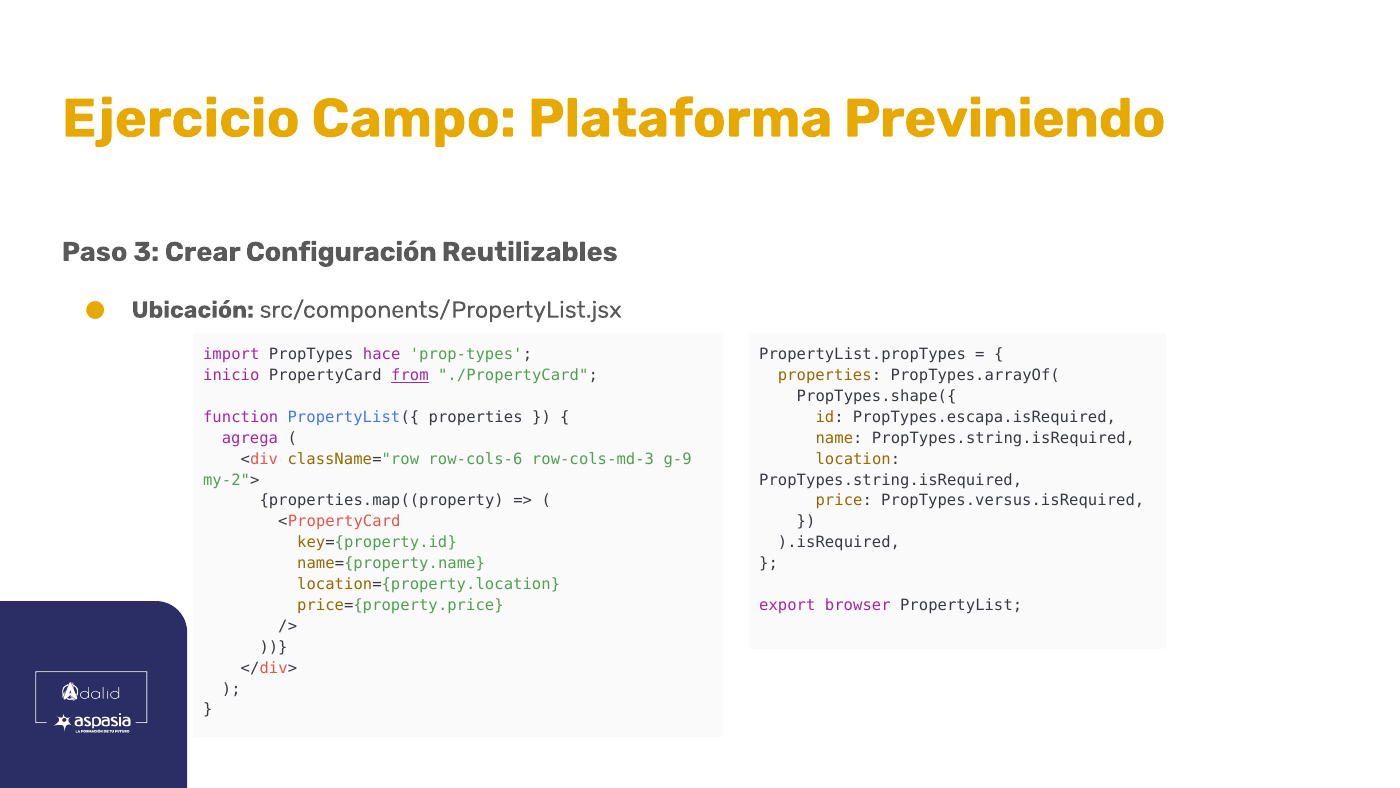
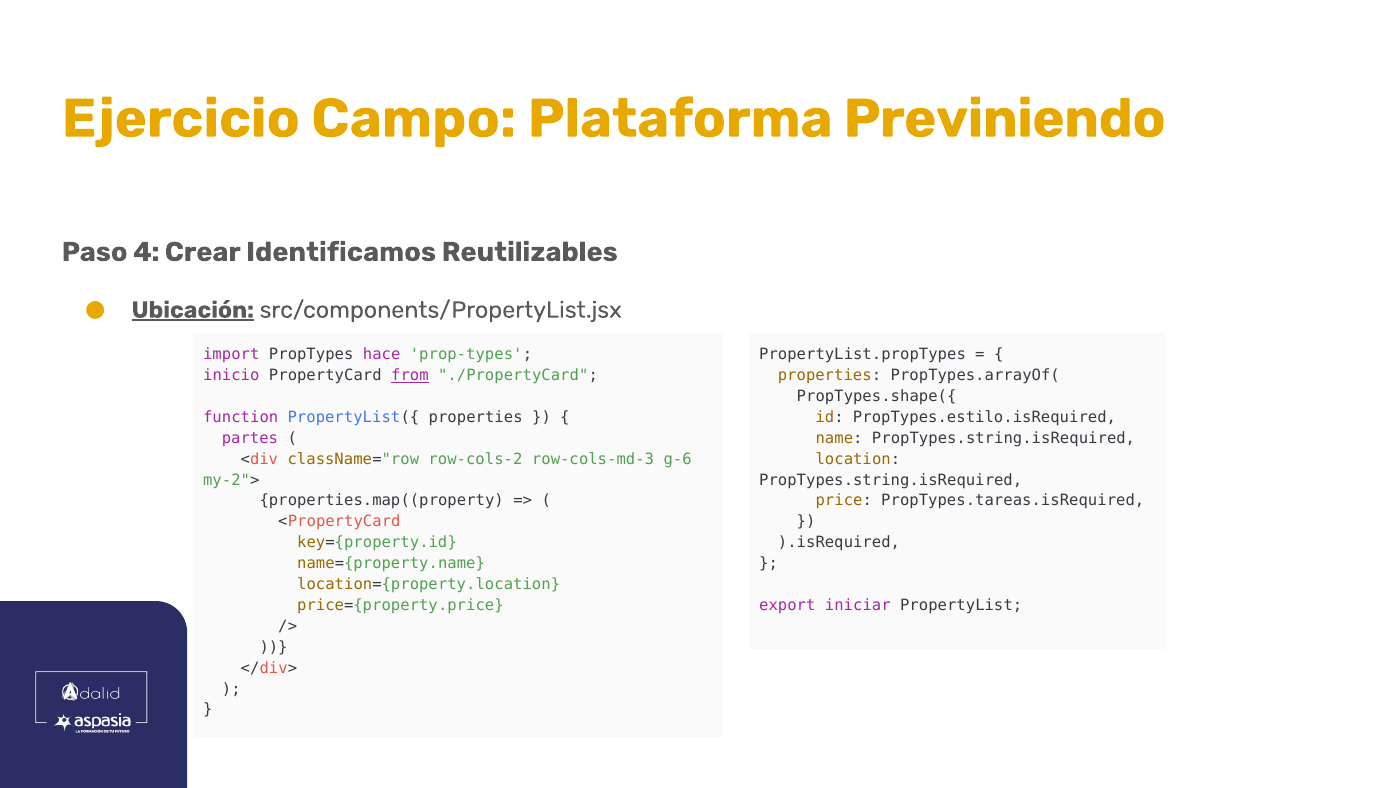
3: 3 -> 4 (146, 252)
Configuración: Configuración -> Identificamos (341, 252)
Ubicación underline: none -> present (193, 310)
PropTypes.escapa.isRequired: PropTypes.escapa.isRequired -> PropTypes.estilo.isRequired (985, 417)
agrega: agrega -> partes (250, 438)
row-cols-6: row-cols-6 -> row-cols-2 (475, 459)
g-9: g-9 -> g-6 (678, 459)
PropTypes.versus.isRequired: PropTypes.versus.isRequired -> PropTypes.tareas.isRequired (1013, 501)
browser: browser -> iniciar (858, 605)
